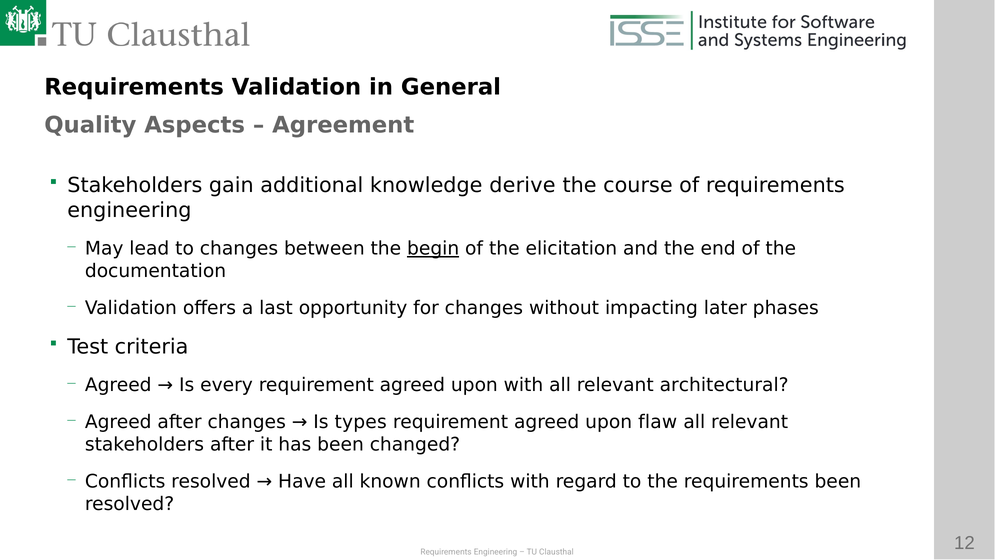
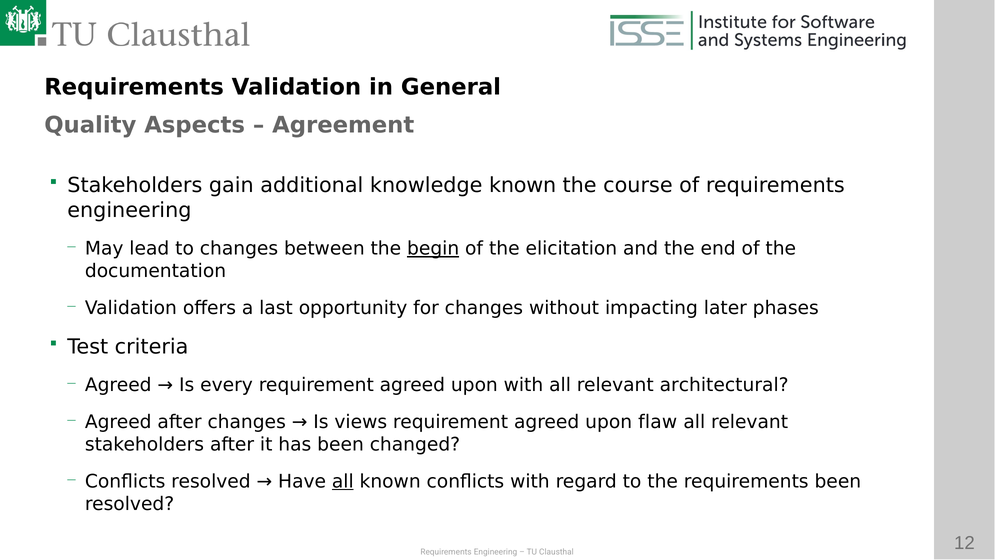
knowledge derive: derive -> known (523, 185)
types: types -> views (361, 422)
all underline: none -> present (343, 481)
